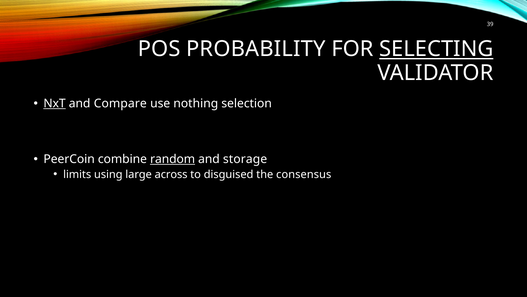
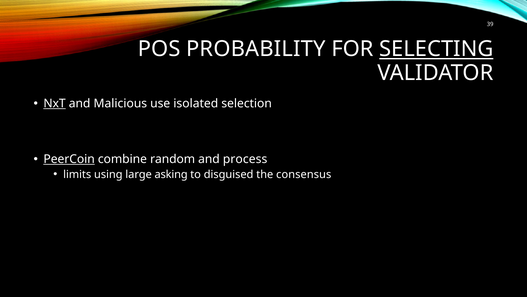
Compare: Compare -> Malicious (120, 103)
nothing: nothing -> isolated (196, 103)
PeerCoin underline: none -> present (69, 159)
random underline: present -> none (173, 159)
storage: storage -> process (245, 159)
across: across -> asking (171, 174)
